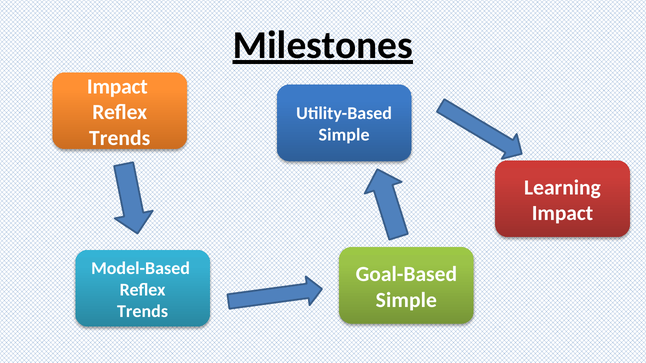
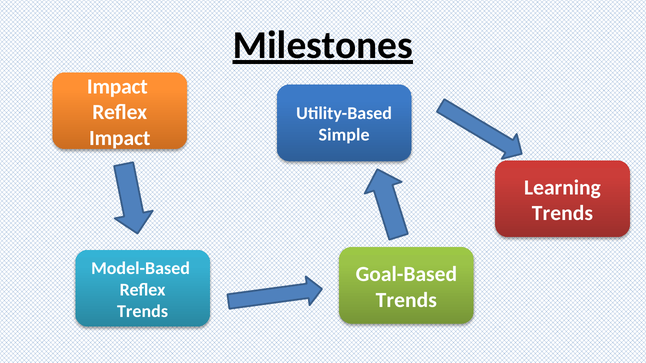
Trends: Trends -> Impact (120, 138)
Impact: Impact -> Trends (562, 213)
Simple: Simple -> Trends (406, 300)
